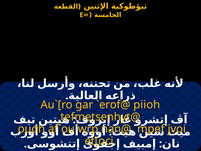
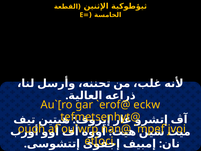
piioh: piioh -> eckw (147, 105)
